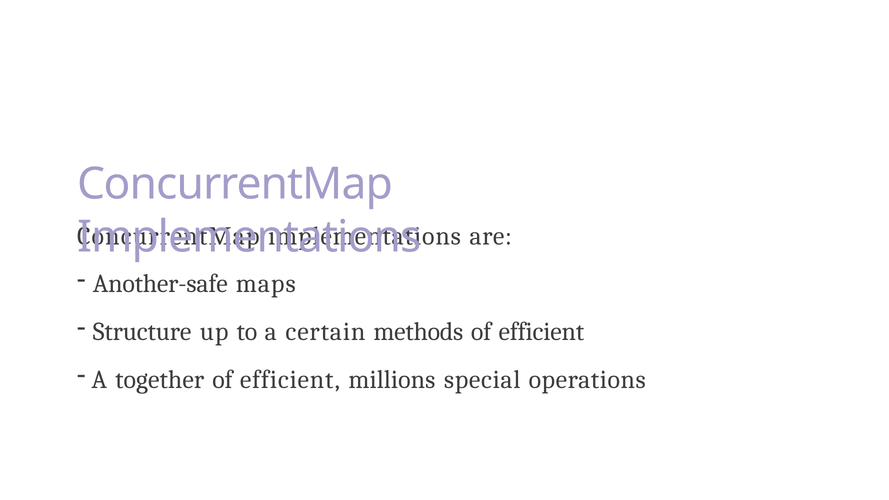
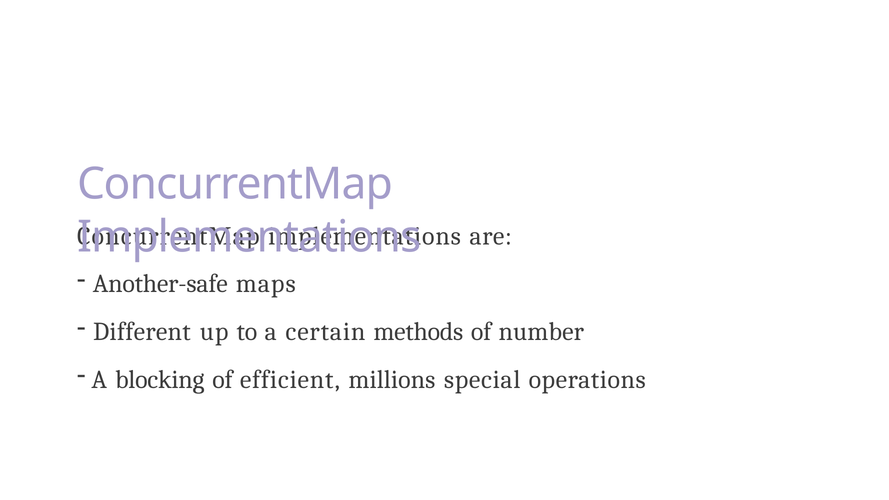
Structure: Structure -> Different (142, 332)
efficient: efficient -> number (541, 332)
together: together -> blocking (160, 380)
